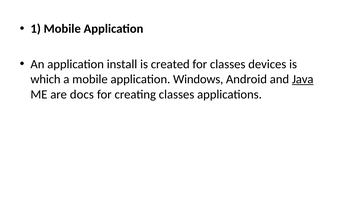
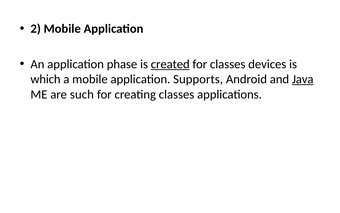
1: 1 -> 2 (36, 29)
install: install -> phase (122, 64)
created underline: none -> present (170, 64)
Windows: Windows -> Supports (198, 79)
docs: docs -> such (82, 94)
